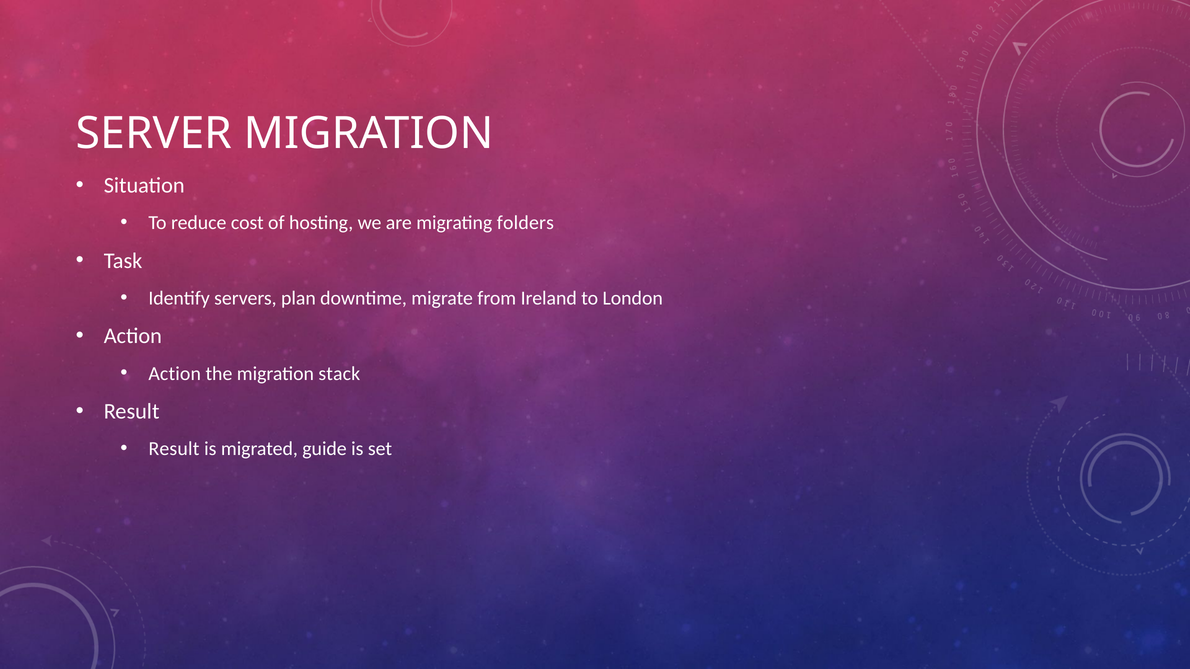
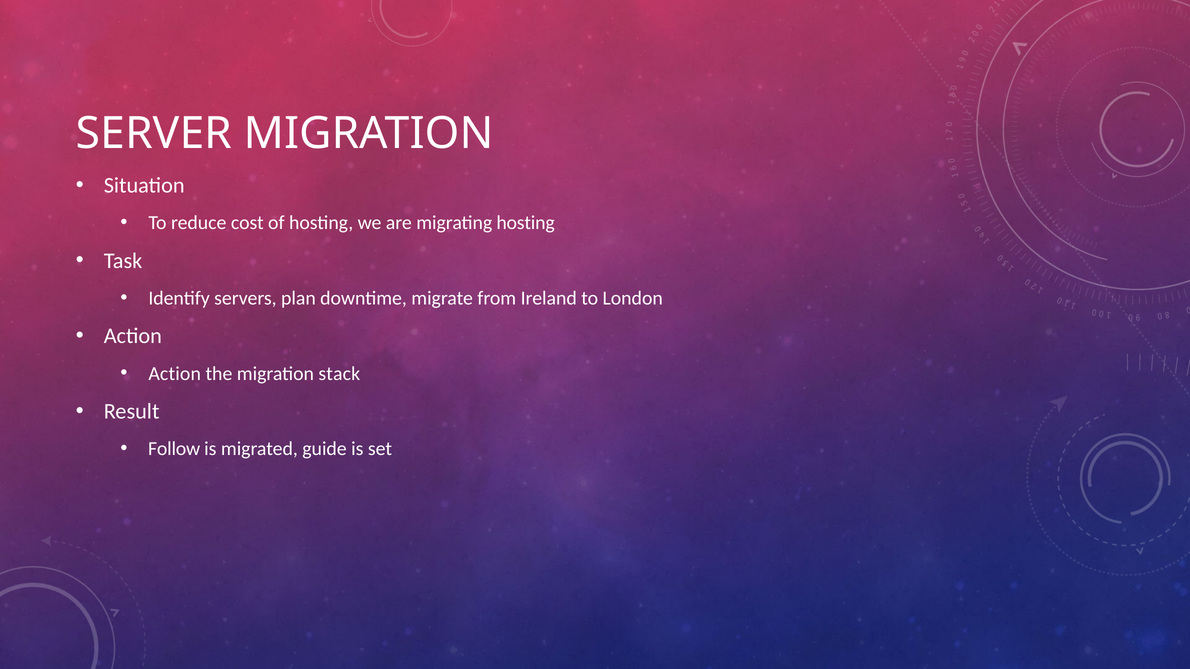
migrating folders: folders -> hosting (526, 223)
Result: Result -> Follow (174, 449)
